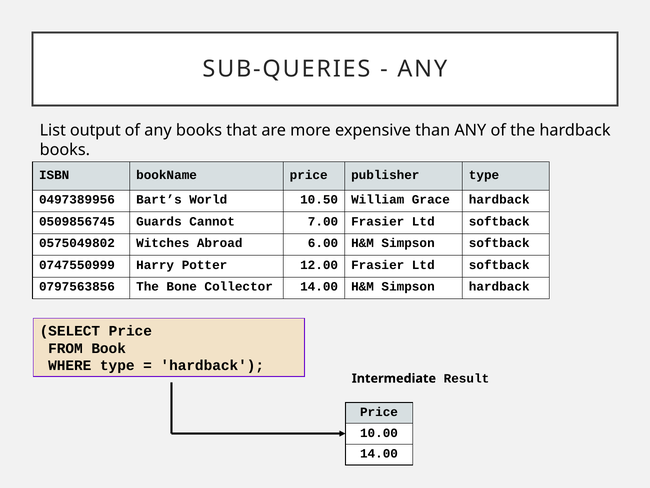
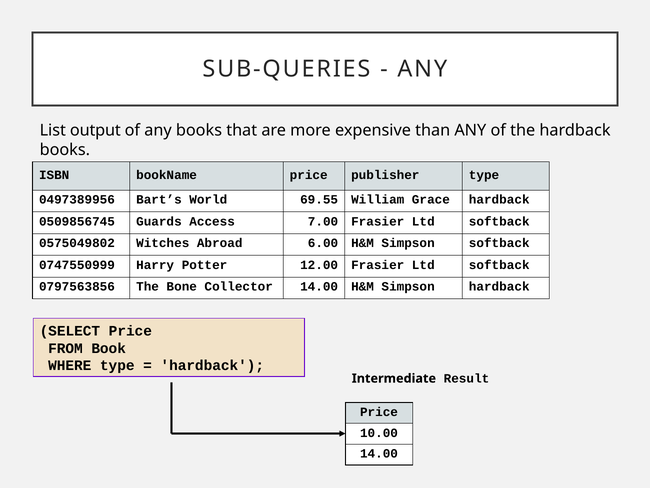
10.50: 10.50 -> 69.55 (319, 200)
Cannot: Cannot -> Access (212, 221)
